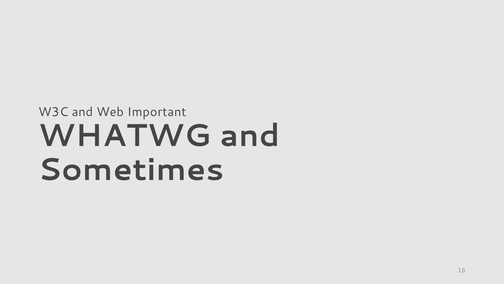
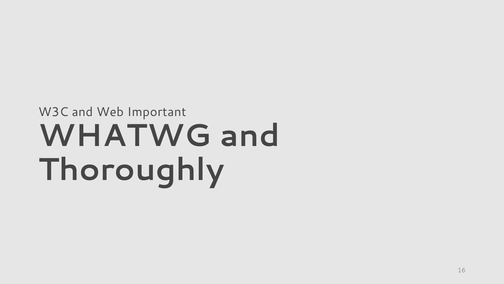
Sometimes: Sometimes -> Thoroughly (131, 169)
